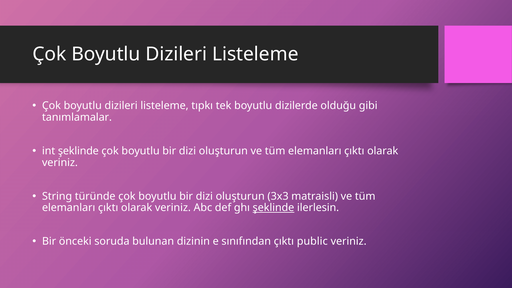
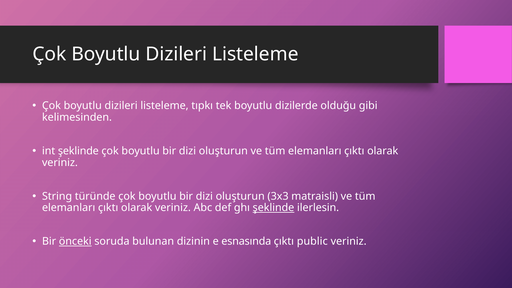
tanımlamalar: tanımlamalar -> kelimesinden (77, 117)
önceki underline: none -> present (75, 241)
sınıfından: sınıfından -> esnasında (246, 241)
